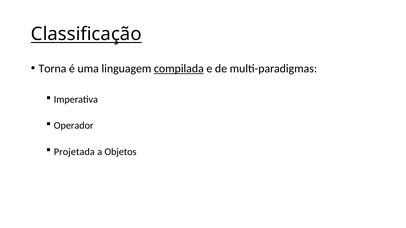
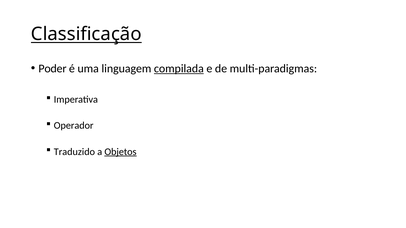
Torna: Torna -> Poder (52, 69)
Projetada: Projetada -> Traduzido (74, 152)
Objetos underline: none -> present (120, 152)
